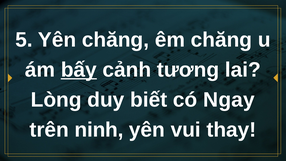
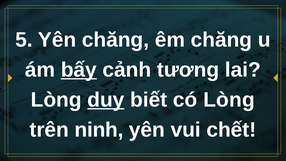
duy underline: none -> present (106, 100)
có Ngay: Ngay -> Lòng (229, 100)
thay: thay -> chết (231, 130)
